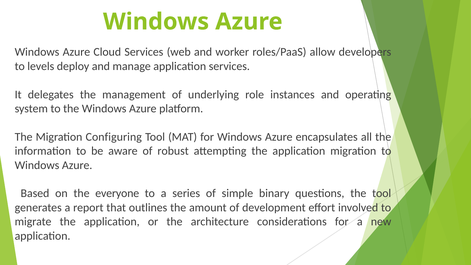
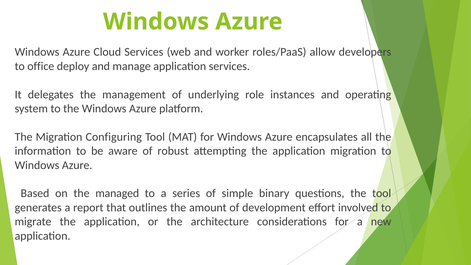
levels: levels -> office (41, 66)
everyone: everyone -> managed (117, 193)
